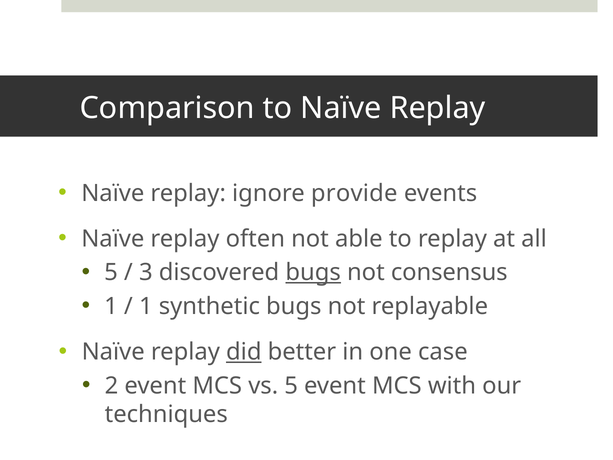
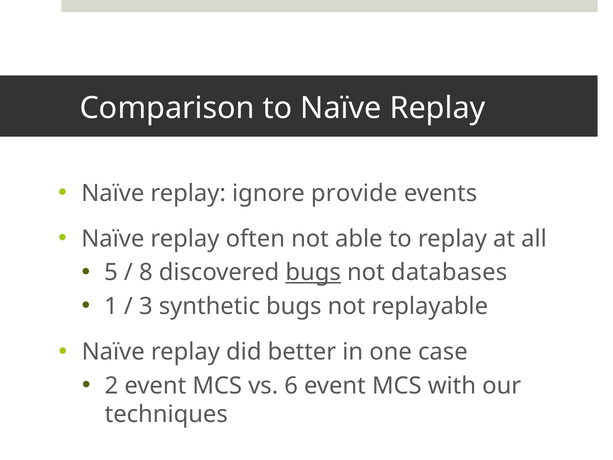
3: 3 -> 8 (146, 272)
consensus: consensus -> databases (449, 272)
1: 1 -> 3 (146, 306)
did underline: present -> none (244, 352)
vs 5: 5 -> 6 (291, 386)
